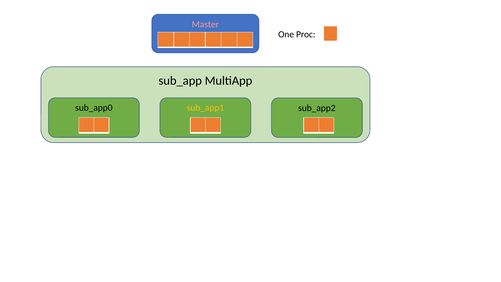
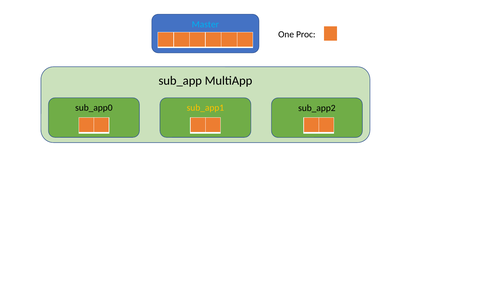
Master colour: pink -> light blue (205, 24)
